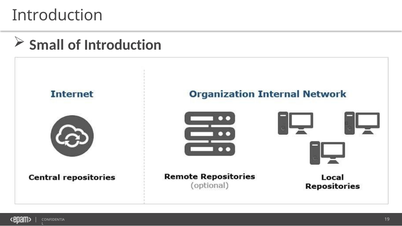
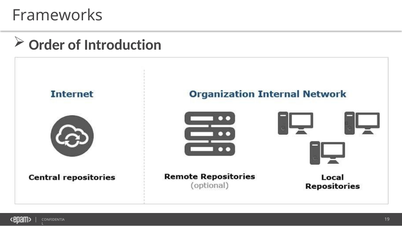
Introduction: Introduction -> Frameworks (57, 15)
Small: Small -> Order (47, 45)
